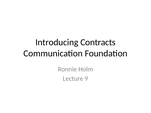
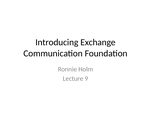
Contracts: Contracts -> Exchange (98, 42)
